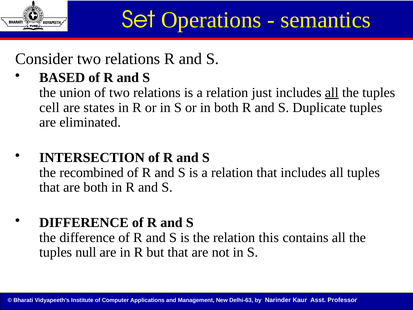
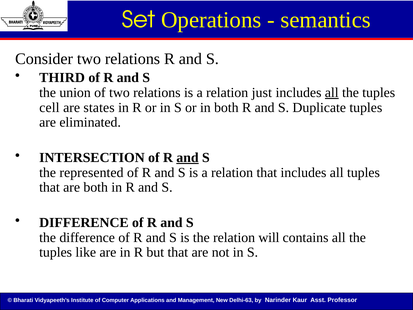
BASED: BASED -> THIRD (62, 78)
and underline: none -> present (187, 158)
recombined: recombined -> represented (91, 172)
this: this -> will (269, 237)
null: null -> like (86, 252)
